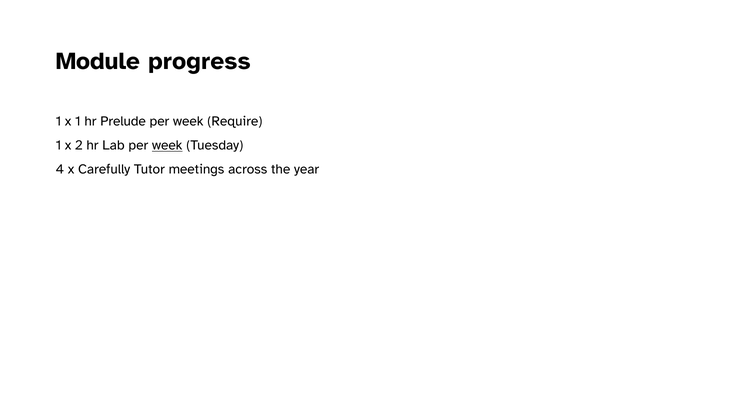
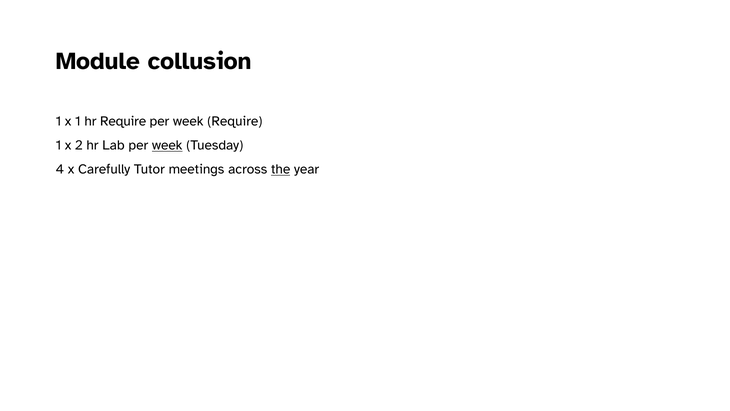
progress: progress -> collusion (200, 61)
hr Prelude: Prelude -> Require (123, 121)
the underline: none -> present (281, 169)
